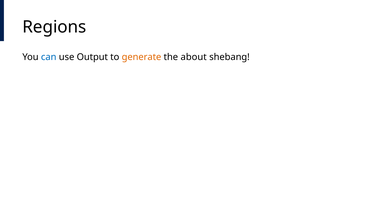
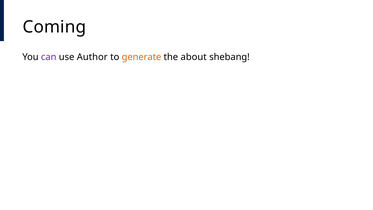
Regions: Regions -> Coming (54, 27)
can colour: blue -> purple (49, 57)
Output: Output -> Author (92, 57)
